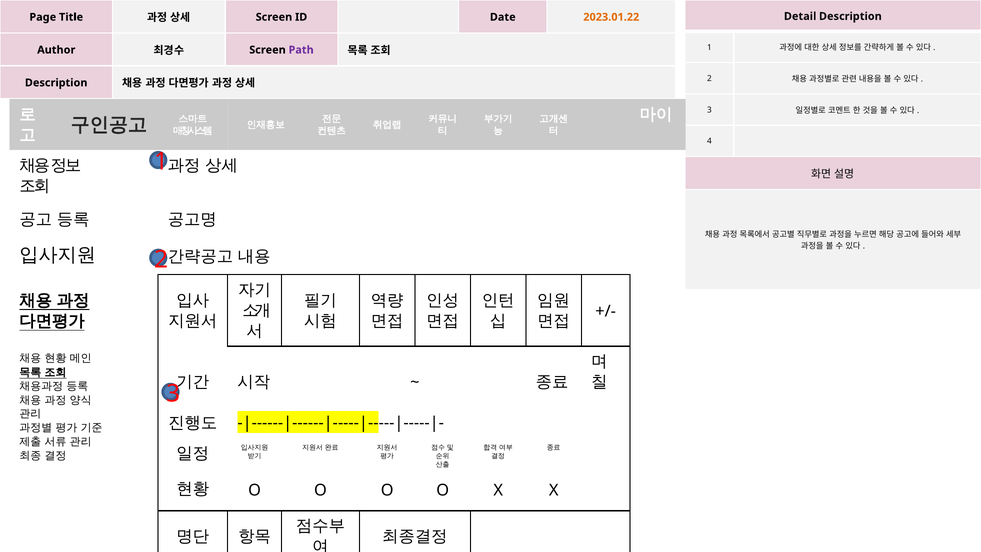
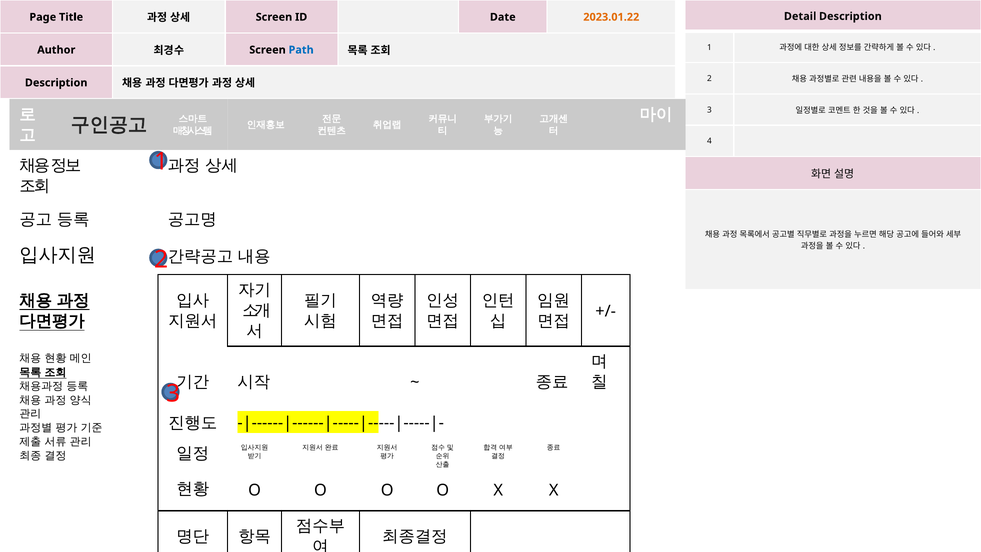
Path colour: purple -> blue (301, 50)
